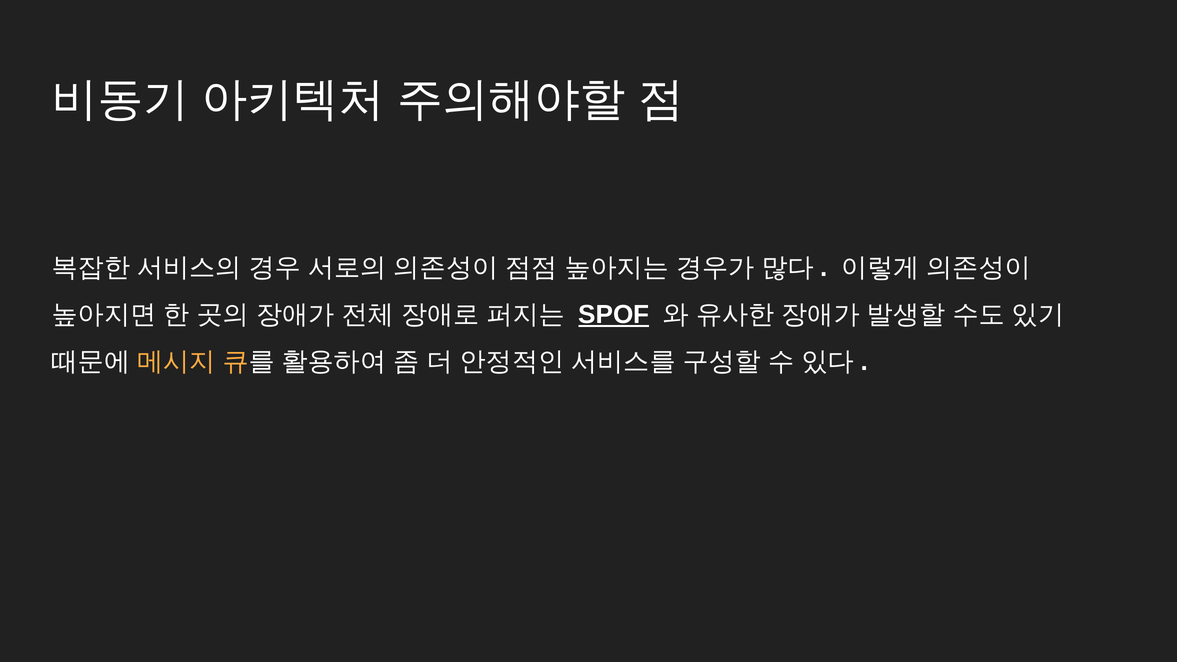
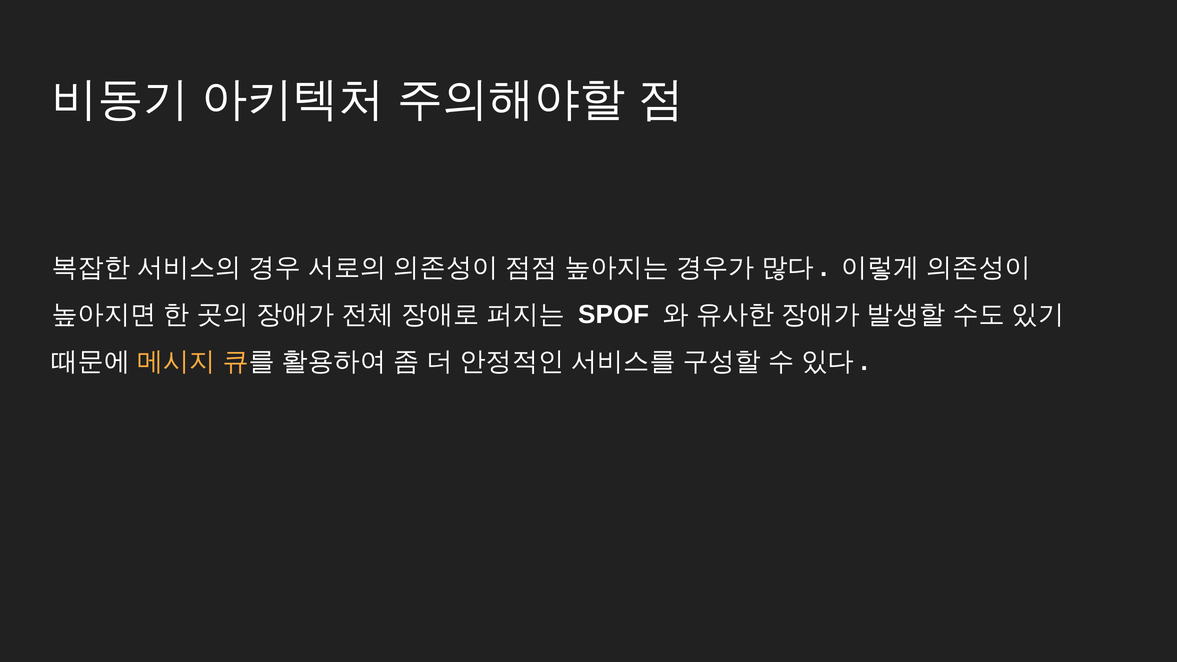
SPOF underline: present -> none (614, 315)
